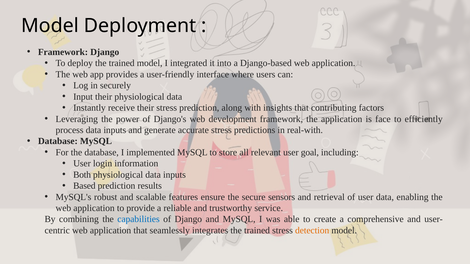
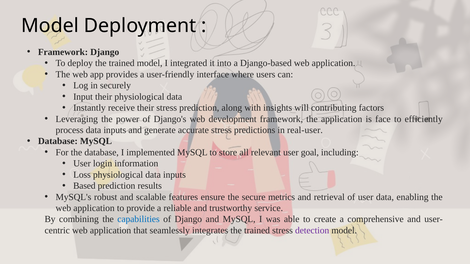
insights that: that -> will (302, 108)
real-with: real-with -> real-user (305, 130)
Both: Both -> Loss (82, 175)
sensors: sensors -> metrics (282, 197)
detection colour: orange -> purple (312, 231)
